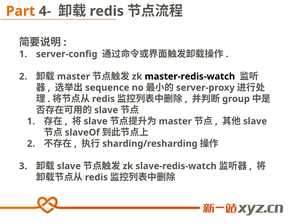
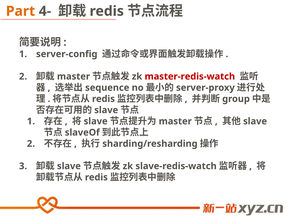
master-redis-watch colour: black -> red (190, 76)
